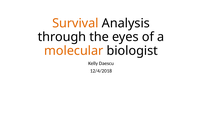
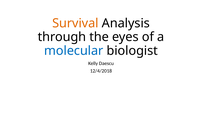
molecular colour: orange -> blue (74, 50)
